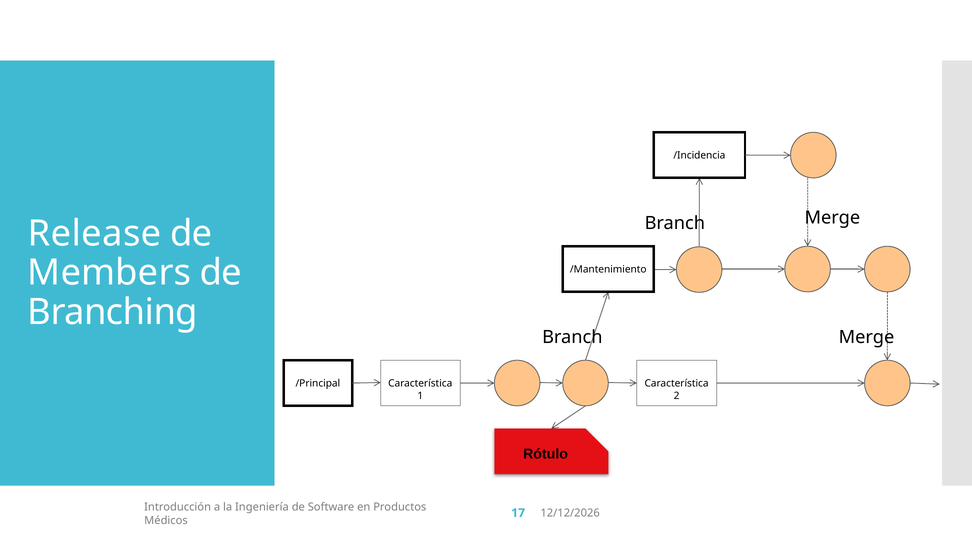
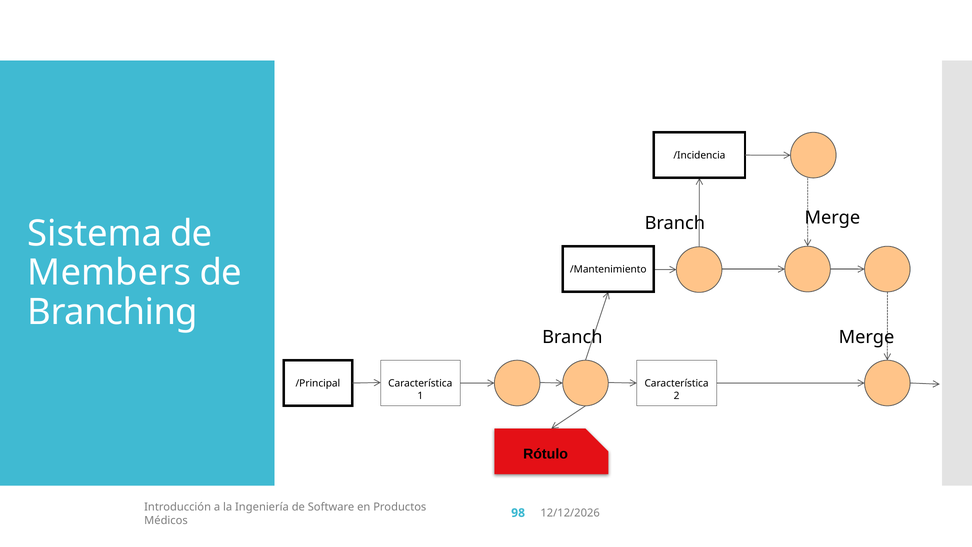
Release: Release -> Sistema (95, 233)
17: 17 -> 98 (518, 513)
